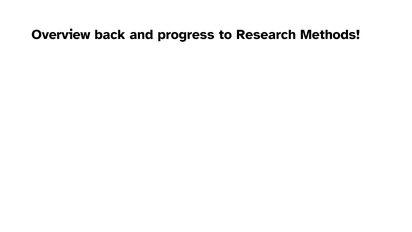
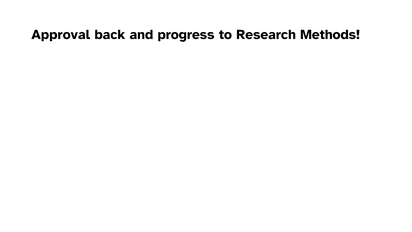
Overview: Overview -> Approval (61, 35)
